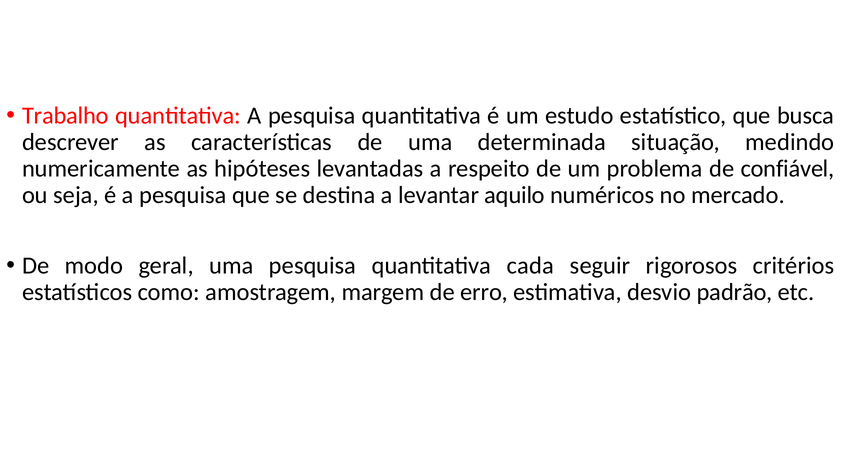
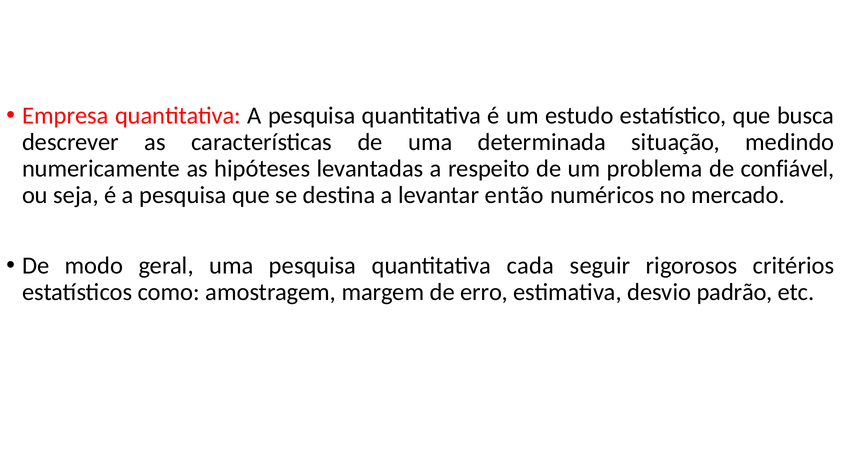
Trabalho: Trabalho -> Empresa (65, 116)
aquilo: aquilo -> então (514, 195)
